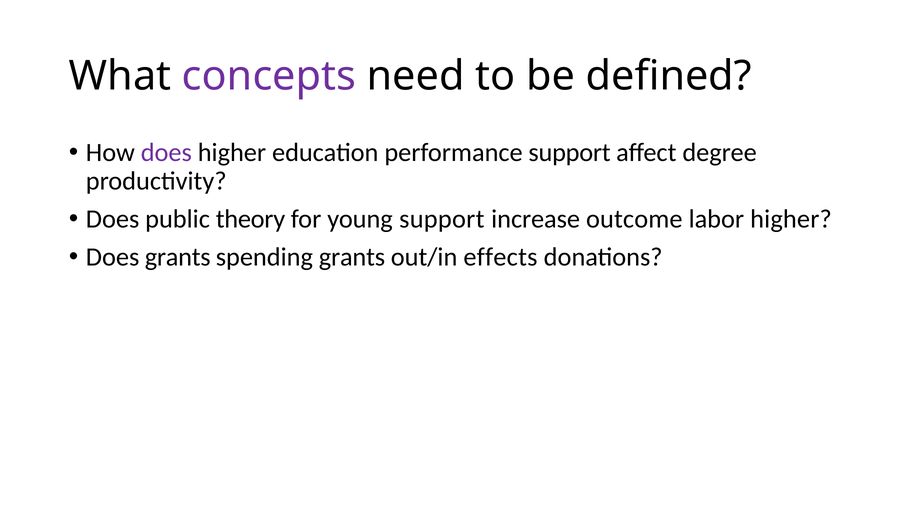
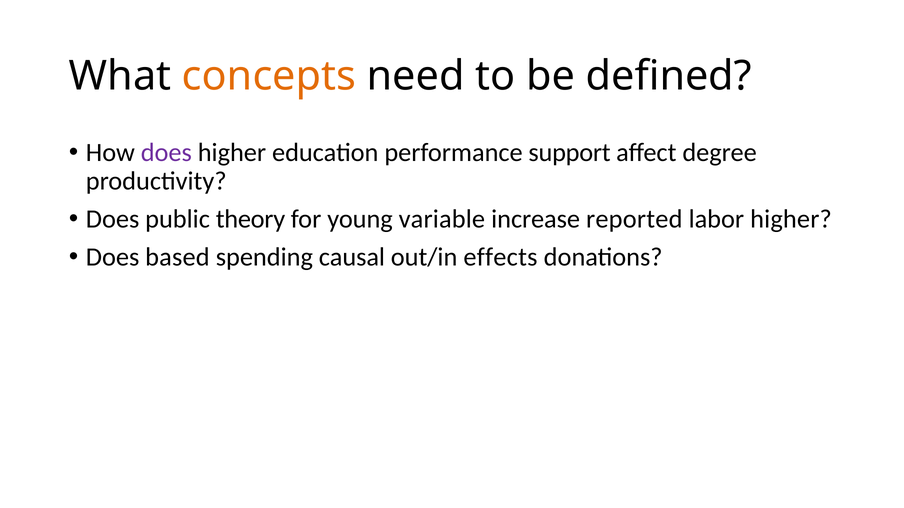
concepts colour: purple -> orange (269, 76)
young support: support -> variable (442, 219)
outcome: outcome -> reported (634, 219)
Does grants: grants -> based (177, 257)
spending grants: grants -> causal (352, 257)
